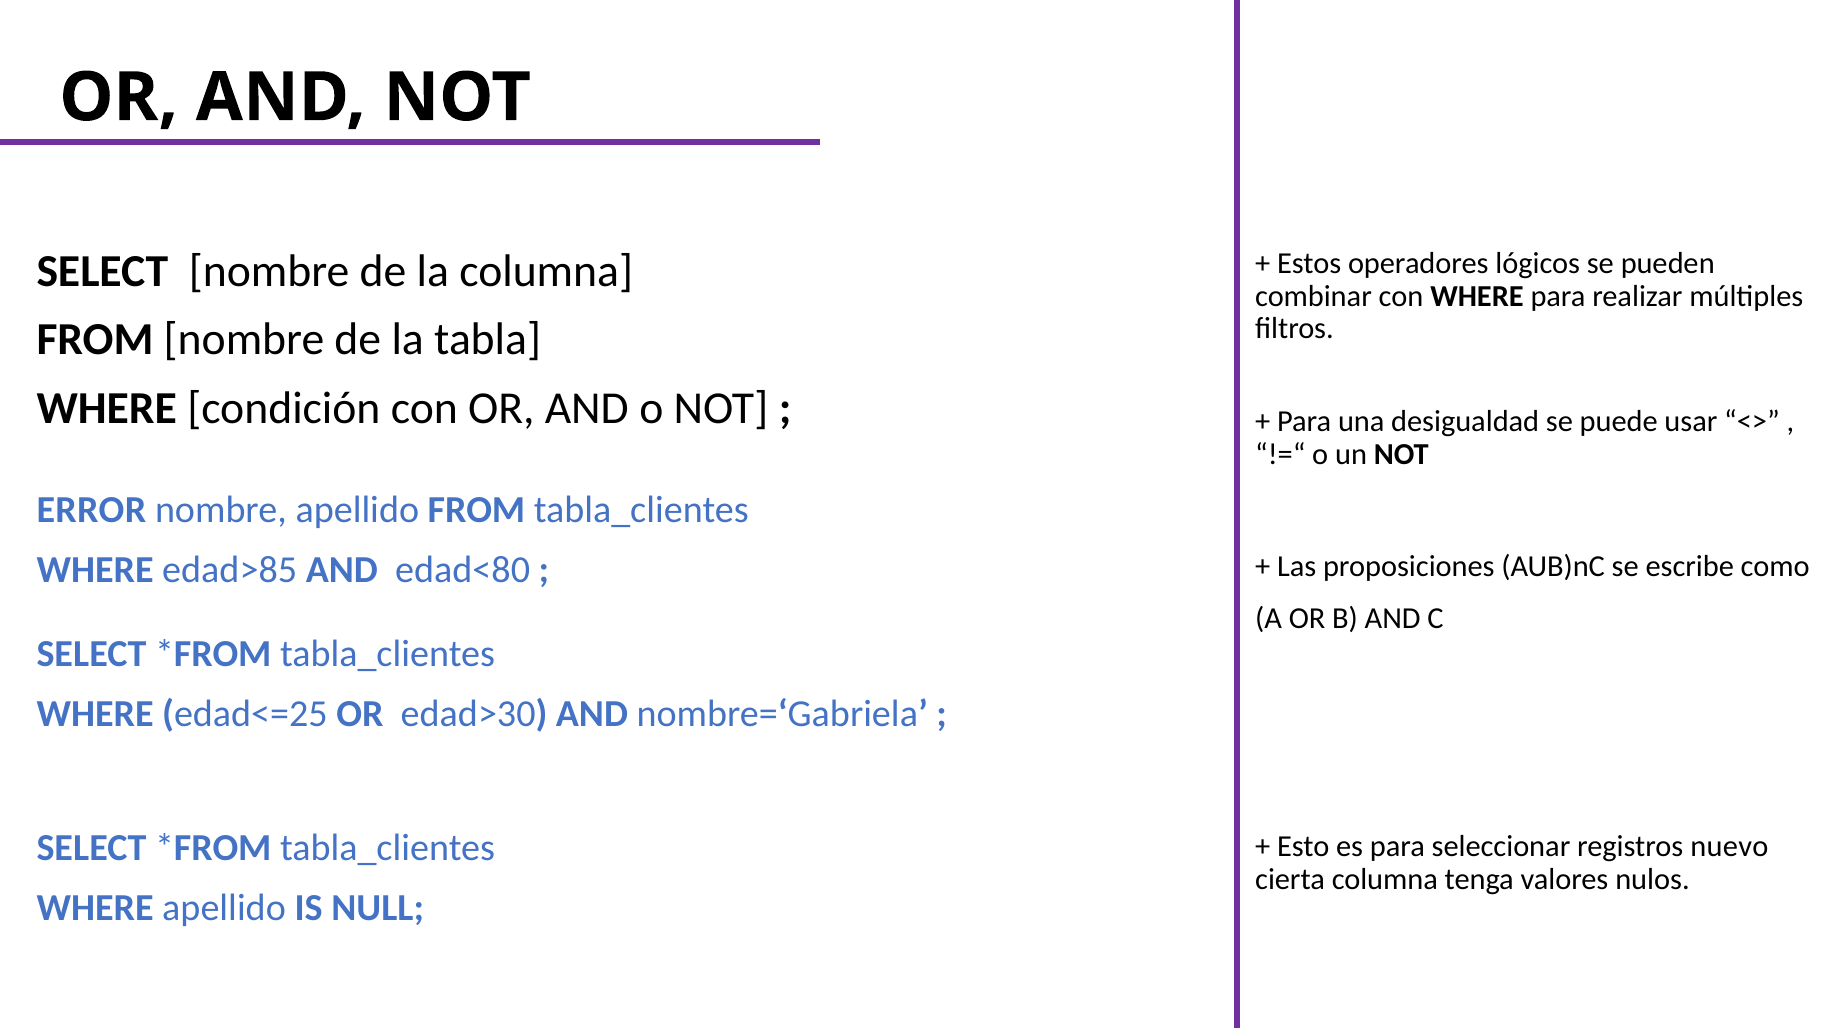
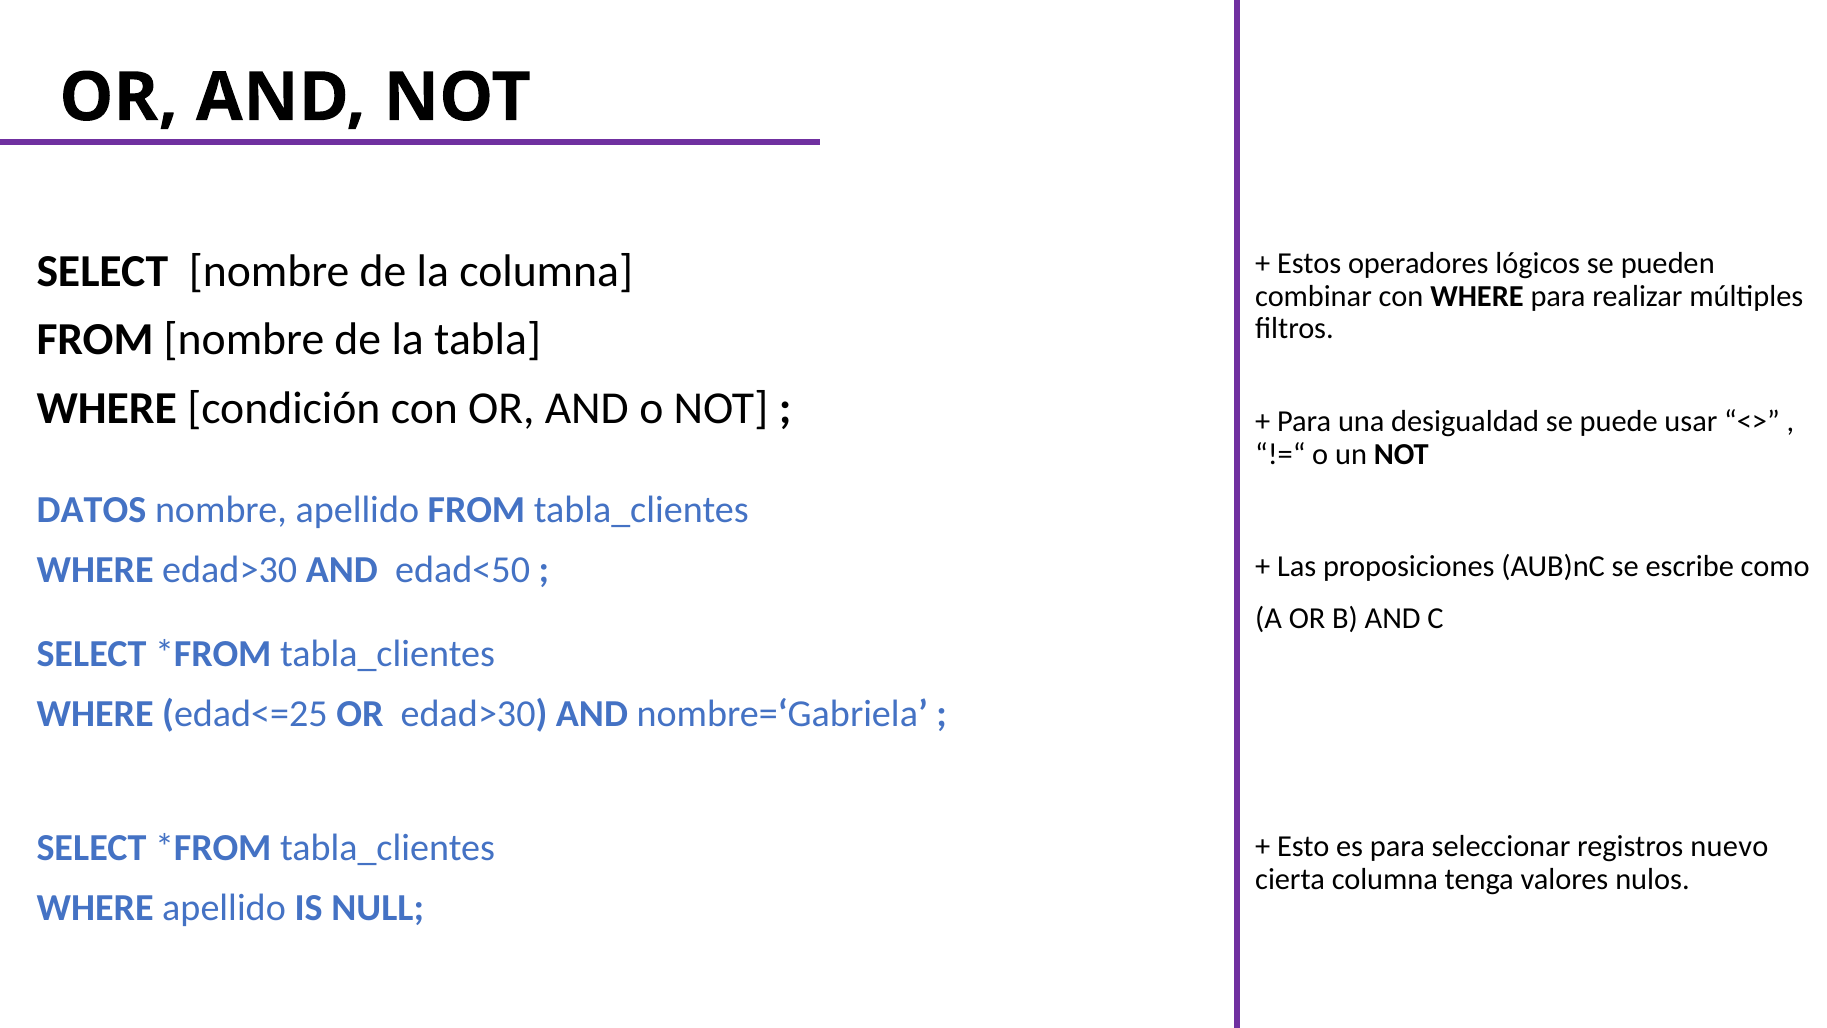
ERROR: ERROR -> DATOS (91, 510)
WHERE edad>85: edad>85 -> edad>30 (230, 570)
edad<80: edad<80 -> edad<50 (463, 570)
